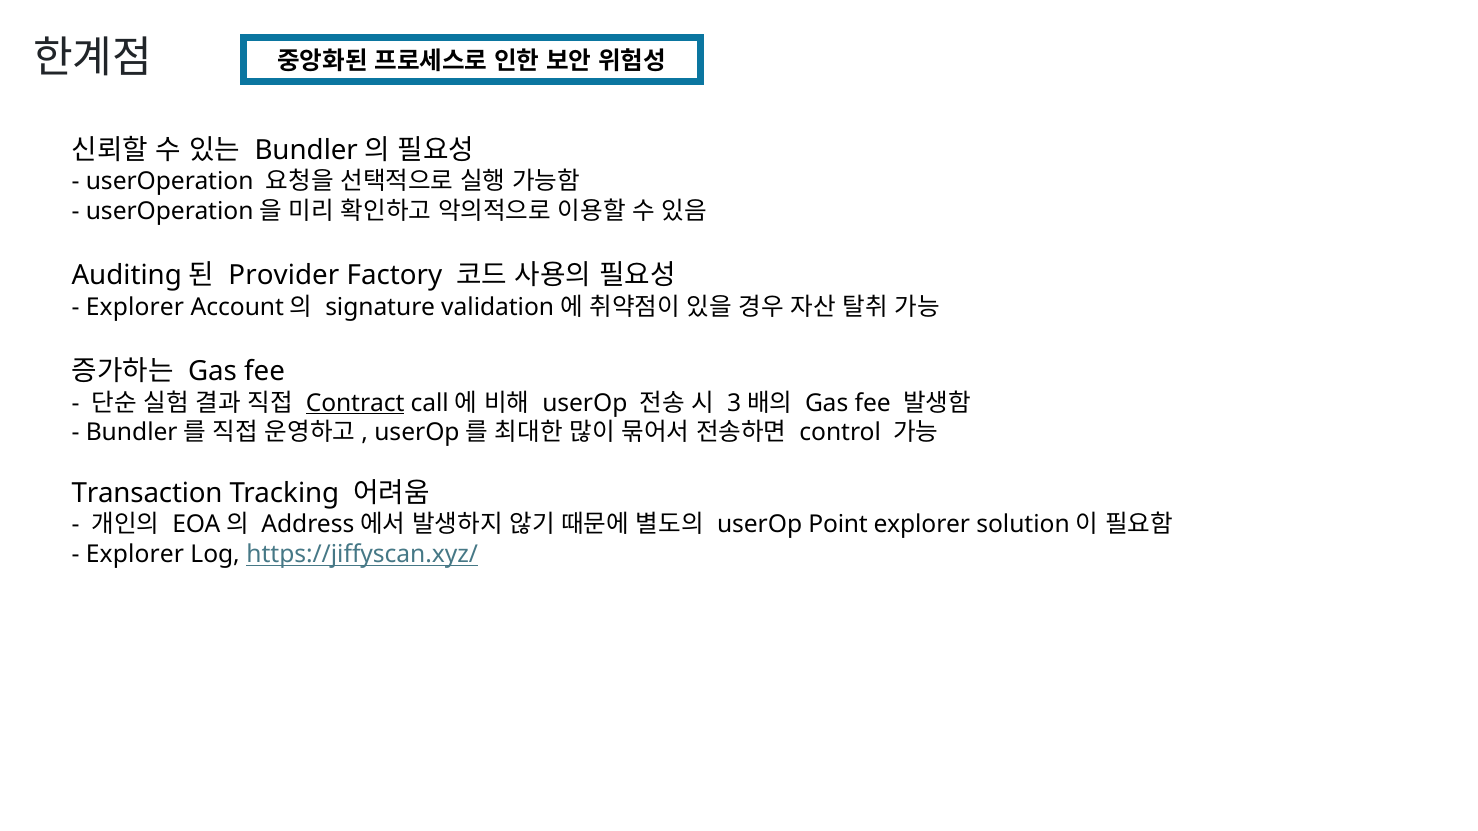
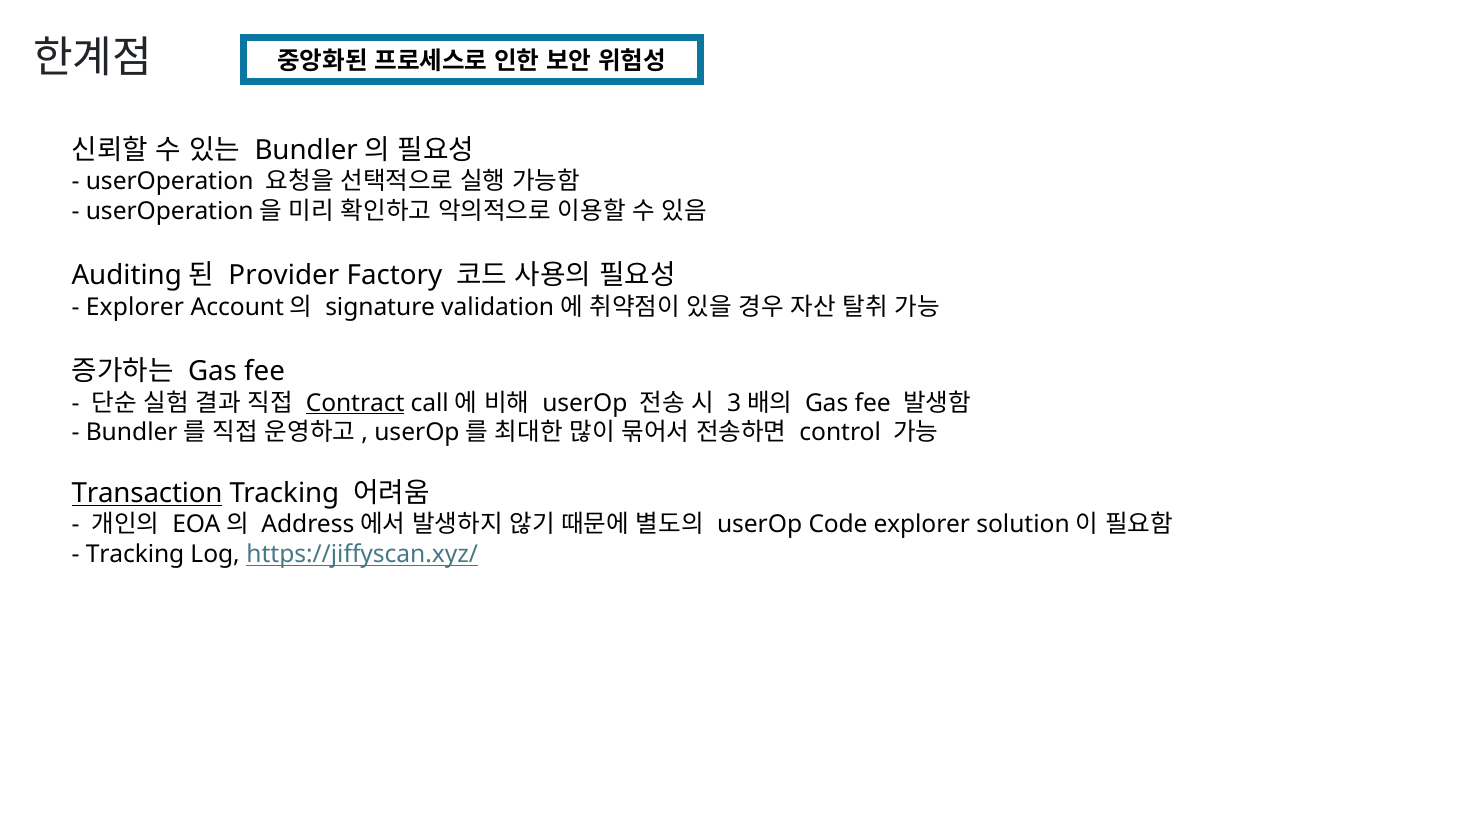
Transaction underline: none -> present (147, 494)
Point: Point -> Code (838, 525)
Explorer: Explorer -> Tracking (135, 555)
